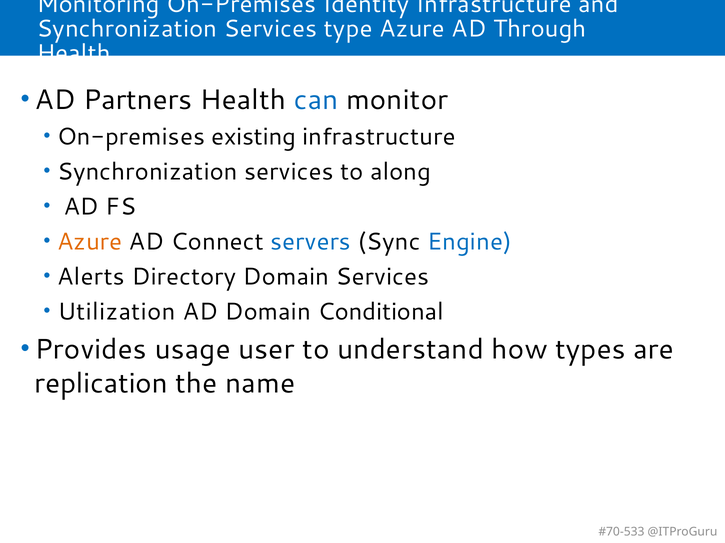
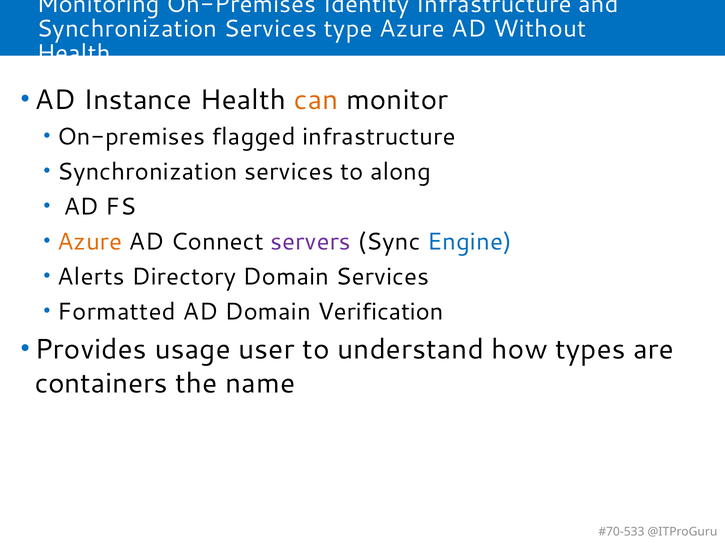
Through: Through -> Without (540, 29)
Partners: Partners -> Instance (138, 100)
can colour: blue -> orange (316, 100)
existing: existing -> flagged (254, 137)
servers colour: blue -> purple (311, 242)
Utilization: Utilization -> Formatted (117, 312)
Conditional: Conditional -> Verification (381, 312)
replication: replication -> containers (101, 384)
